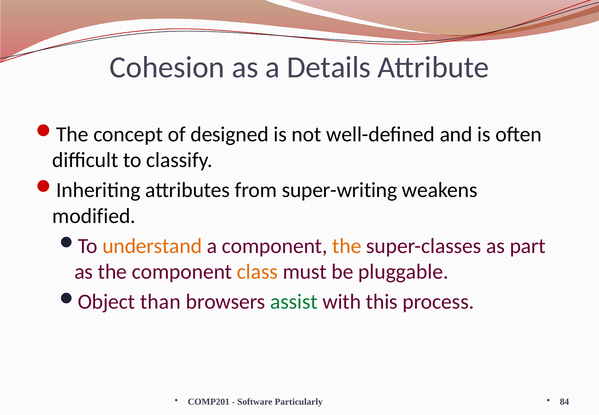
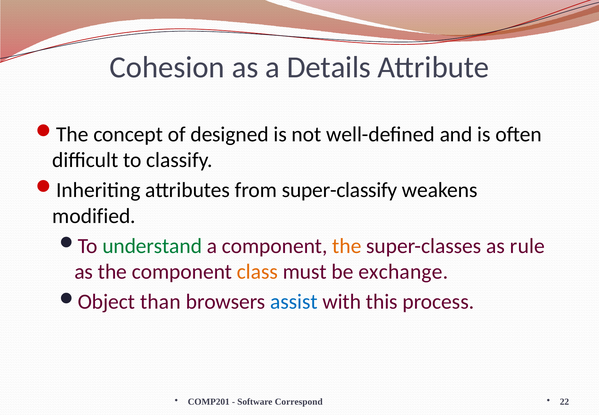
super-writing: super-writing -> super-classify (340, 190)
understand colour: orange -> green (152, 246)
part: part -> rule (527, 246)
pluggable: pluggable -> exchange (403, 272)
assist colour: green -> blue (294, 302)
Particularly: Particularly -> Correspond (299, 401)
84: 84 -> 22 (564, 401)
